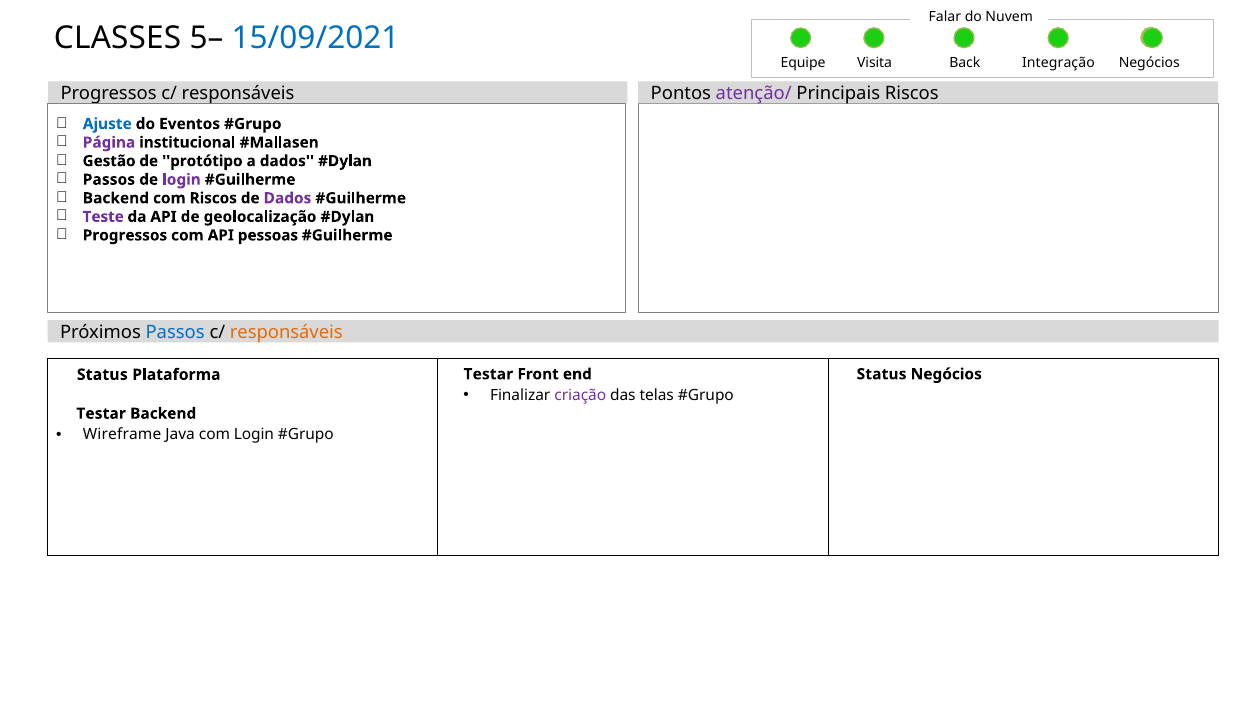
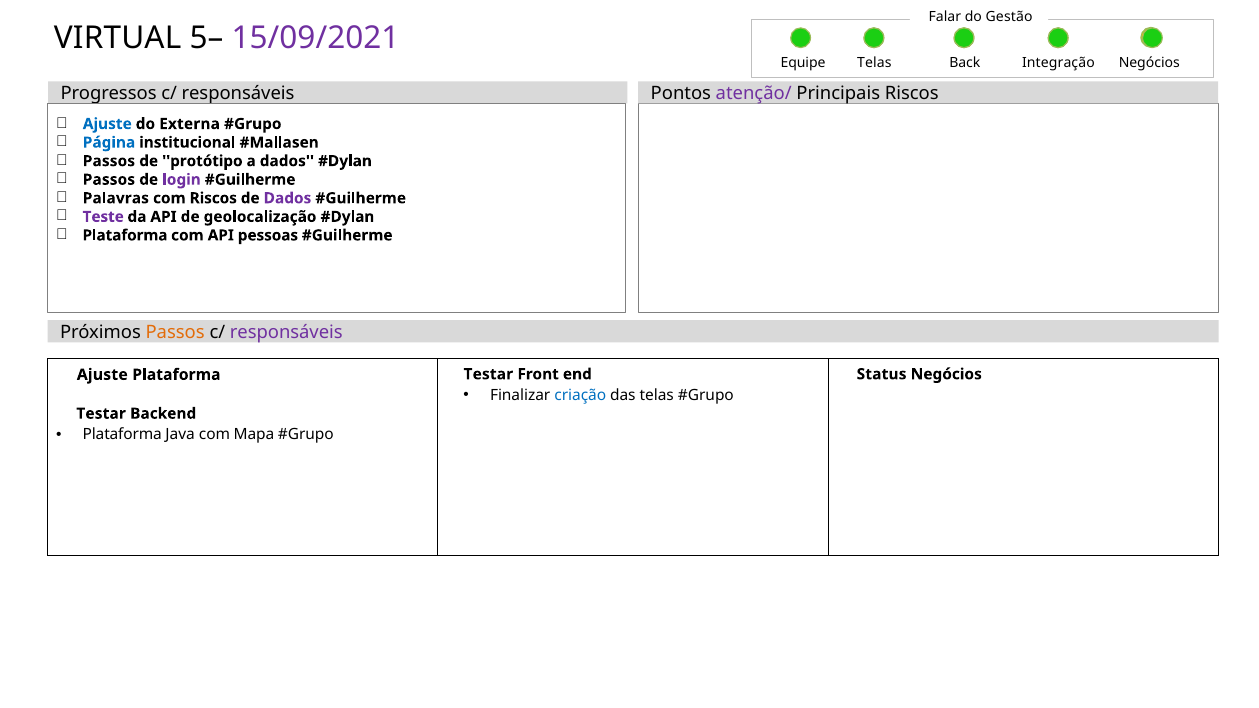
Nuvem: Nuvem -> Gestão (1009, 17)
CLASSES: CLASSES -> VIRTUAL (118, 38)
15/09/2021 colour: blue -> purple (316, 38)
Visita: Visita -> Telas (874, 63)
Eventos: Eventos -> Externa (189, 124)
Página colour: purple -> blue (109, 143)
Gestão: Gestão -> Passos (109, 161)
Backend: Backend -> Palavras (116, 198)
Progressos: Progressos -> Plataforma (125, 235)
Passos colour: blue -> orange (175, 333)
responsáveis colour: orange -> purple (286, 333)
Status: Status -> Ajuste (102, 375)
criação colour: purple -> blue (580, 395)
Wireframe: Wireframe -> Plataforma (122, 435)
com Login: Login -> Mapa (254, 435)
